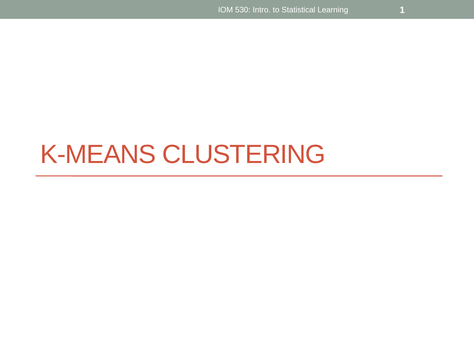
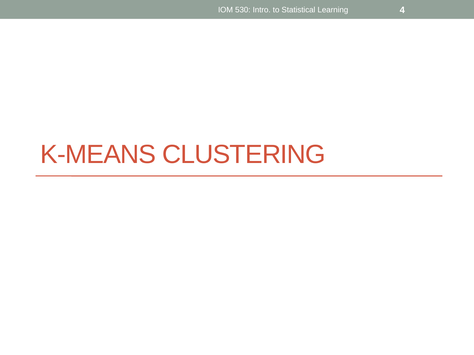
1: 1 -> 4 (402, 10)
